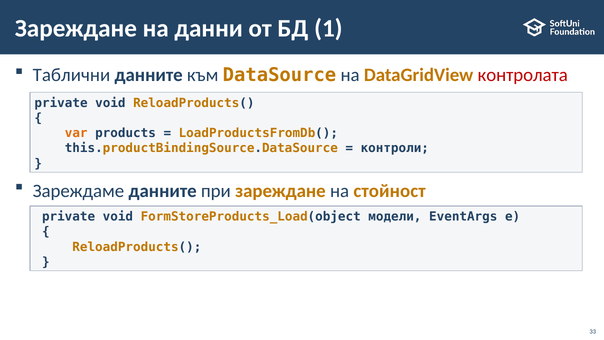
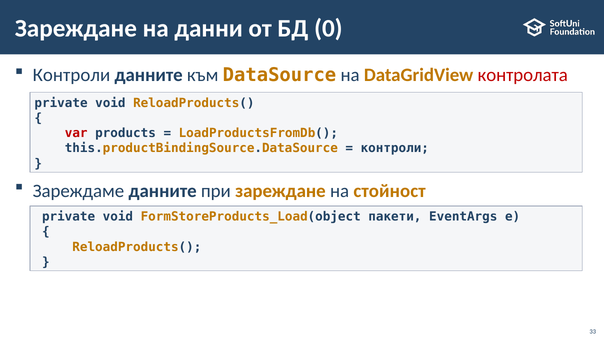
1: 1 -> 0 (328, 29)
Таблични: Таблични -> Контроли (71, 75)
var colour: orange -> red (76, 133)
модели: модели -> пакети (395, 216)
